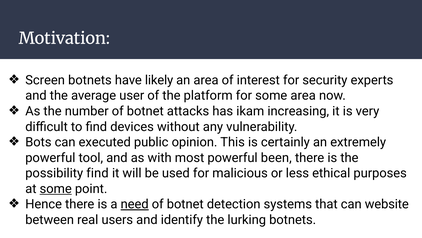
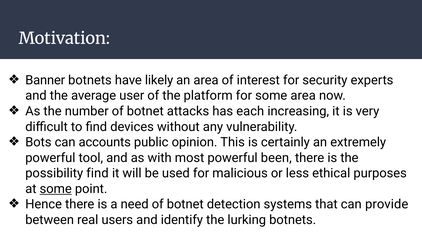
Screen: Screen -> Banner (45, 80)
ikam: ikam -> each (250, 111)
executed: executed -> accounts (105, 142)
need underline: present -> none (135, 204)
website: website -> provide (387, 204)
